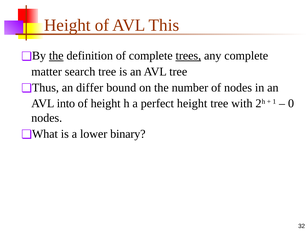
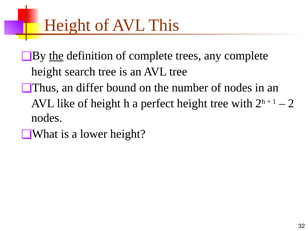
trees underline: present -> none (188, 56)
matter: matter -> height (47, 72)
into: into -> like (66, 104)
0: 0 -> 2 (291, 104)
lower binary: binary -> height (128, 134)
